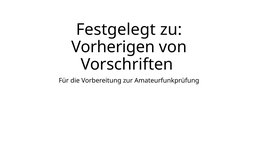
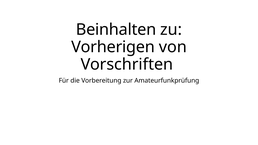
Festgelegt: Festgelegt -> Beinhalten (116, 30)
